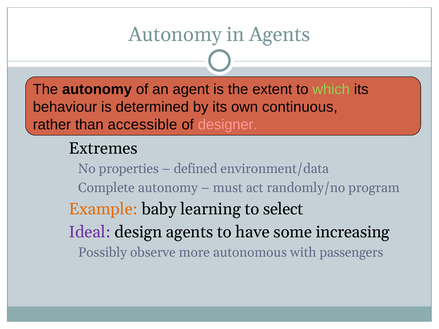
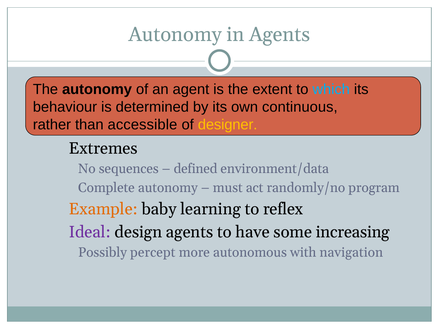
which colour: light green -> light blue (331, 90)
designer colour: pink -> yellow (228, 125)
properties: properties -> sequences (129, 169)
select: select -> reflex (283, 209)
observe: observe -> percept (153, 253)
passengers: passengers -> navigation (351, 253)
